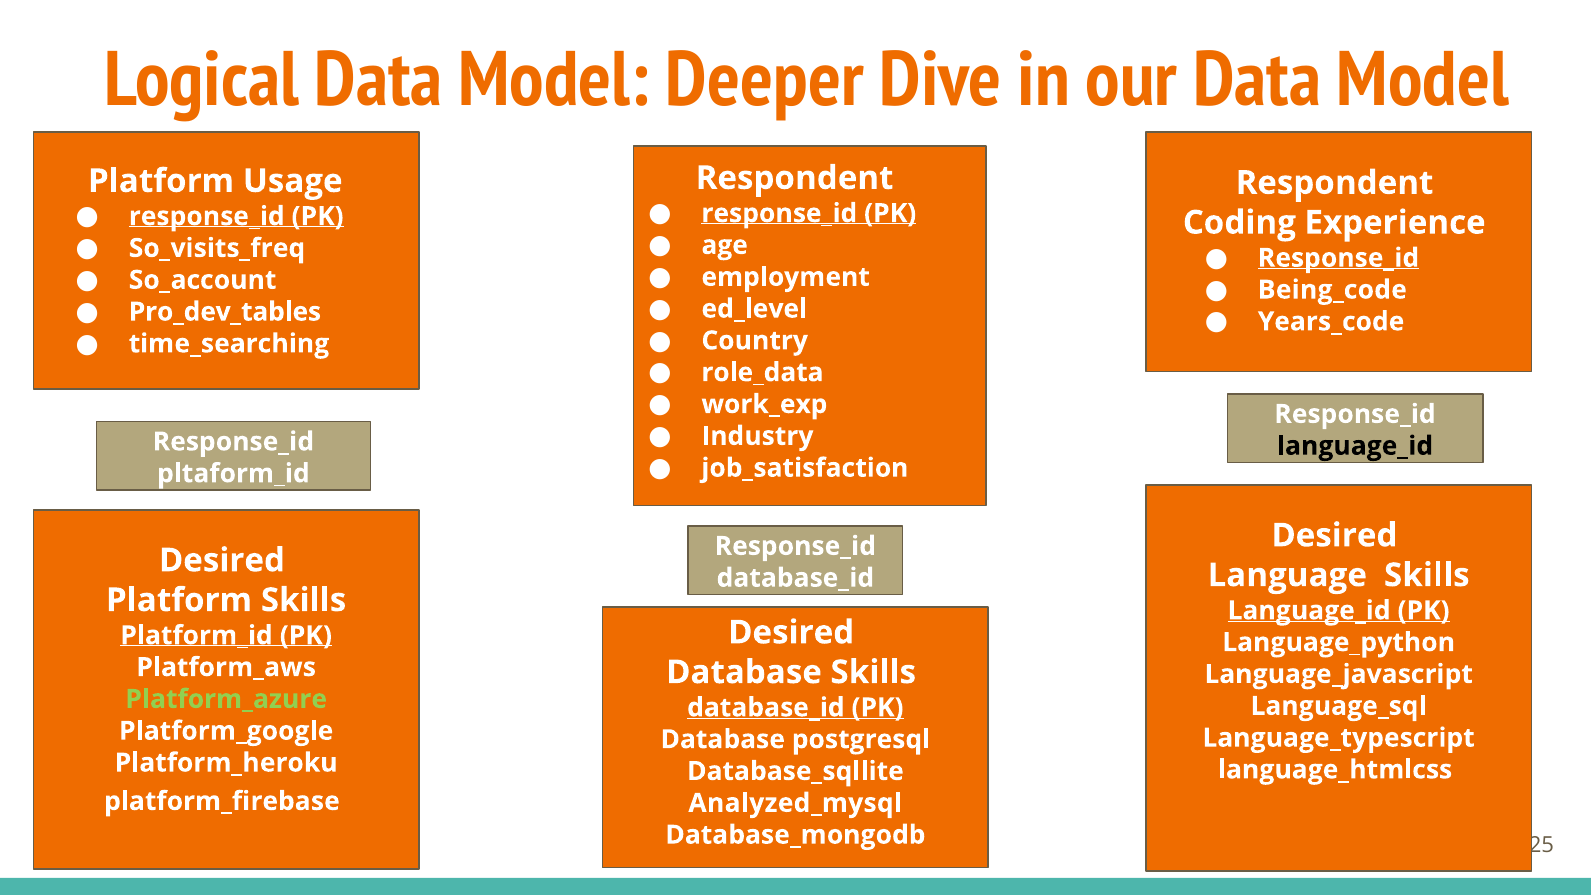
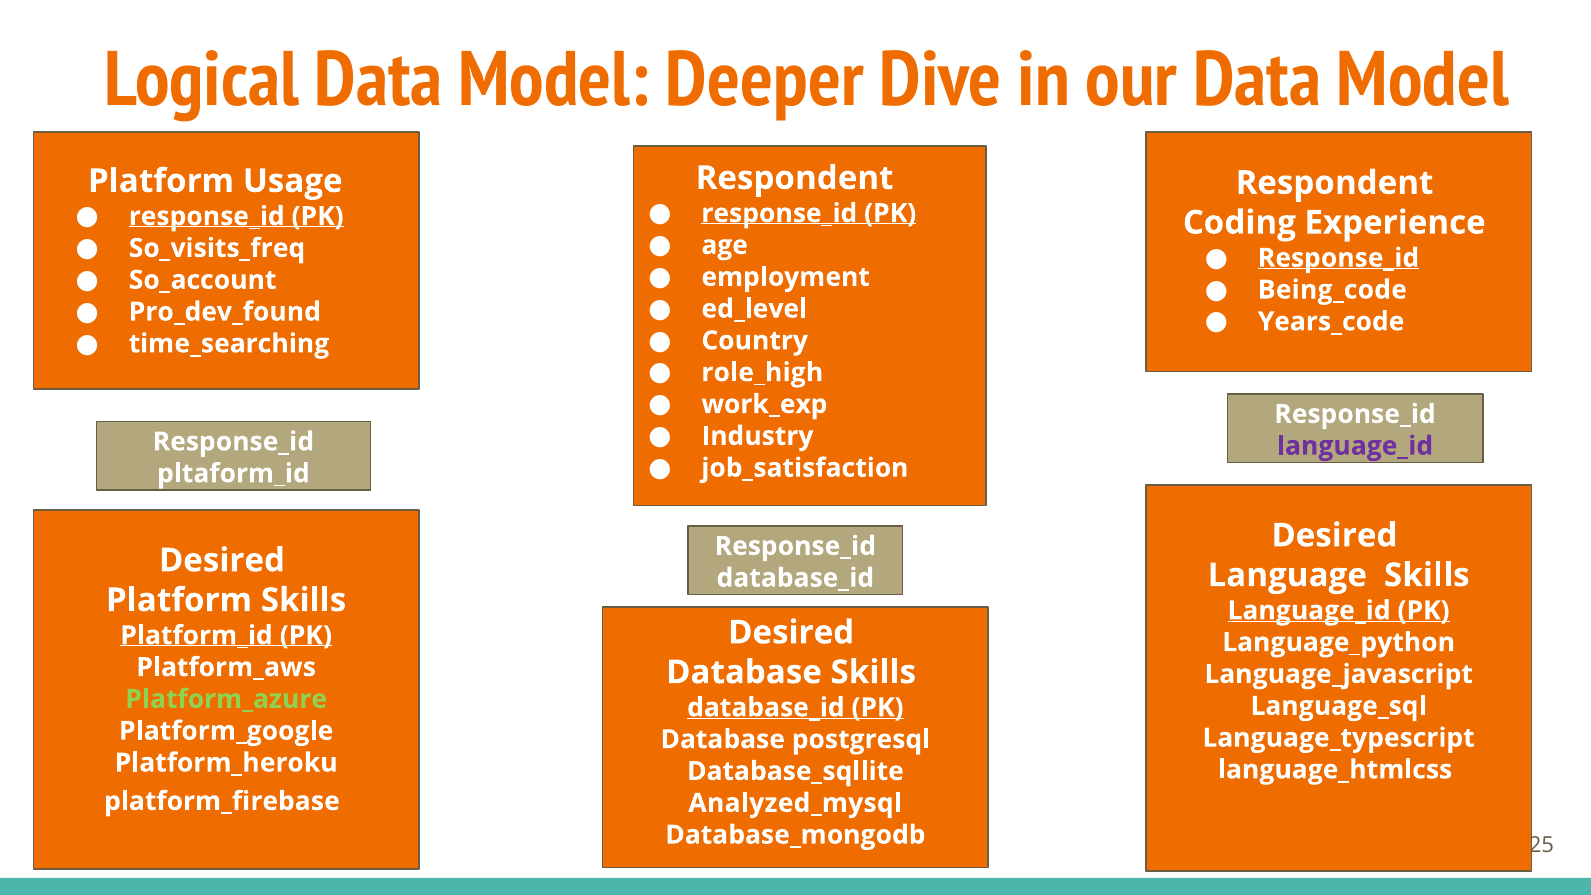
Pro_dev_tables: Pro_dev_tables -> Pro_dev_found (225, 312)
role_data: role_data -> role_high (762, 372)
language_id colour: black -> purple (1355, 446)
